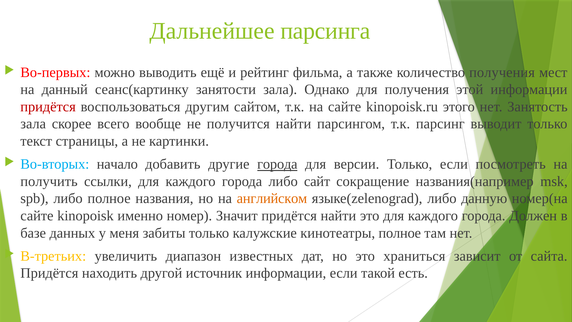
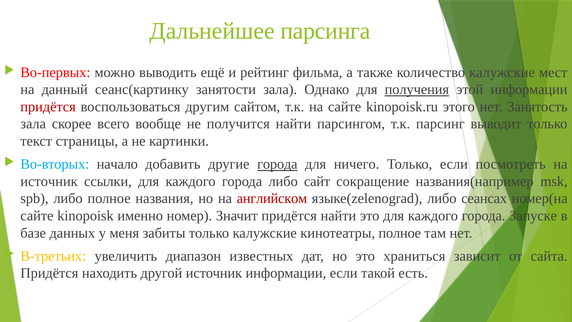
количество получения: получения -> калужские (502, 72)
получения underline: none -> present (417, 90)
версии: версии -> ничего (357, 164)
получить: получить -> источник (49, 181)
английском colour: orange -> red (272, 198)
данную: данную -> сеансах (484, 198)
Должен: Должен -> Запуске (533, 216)
